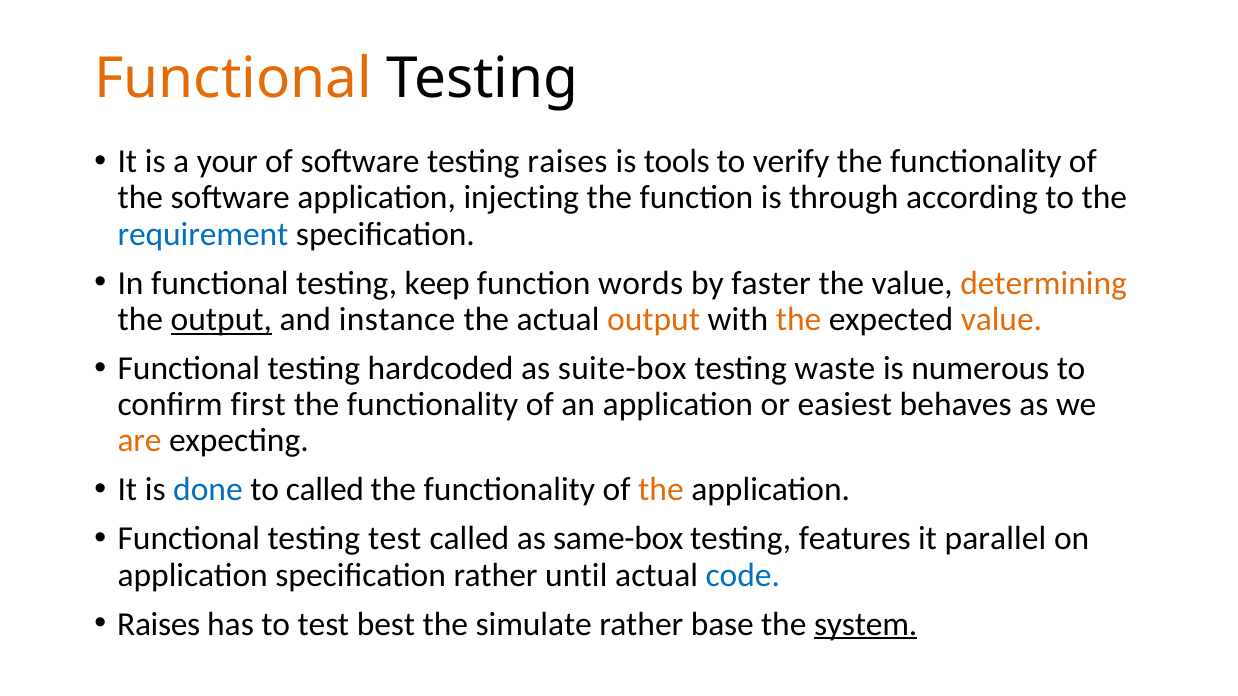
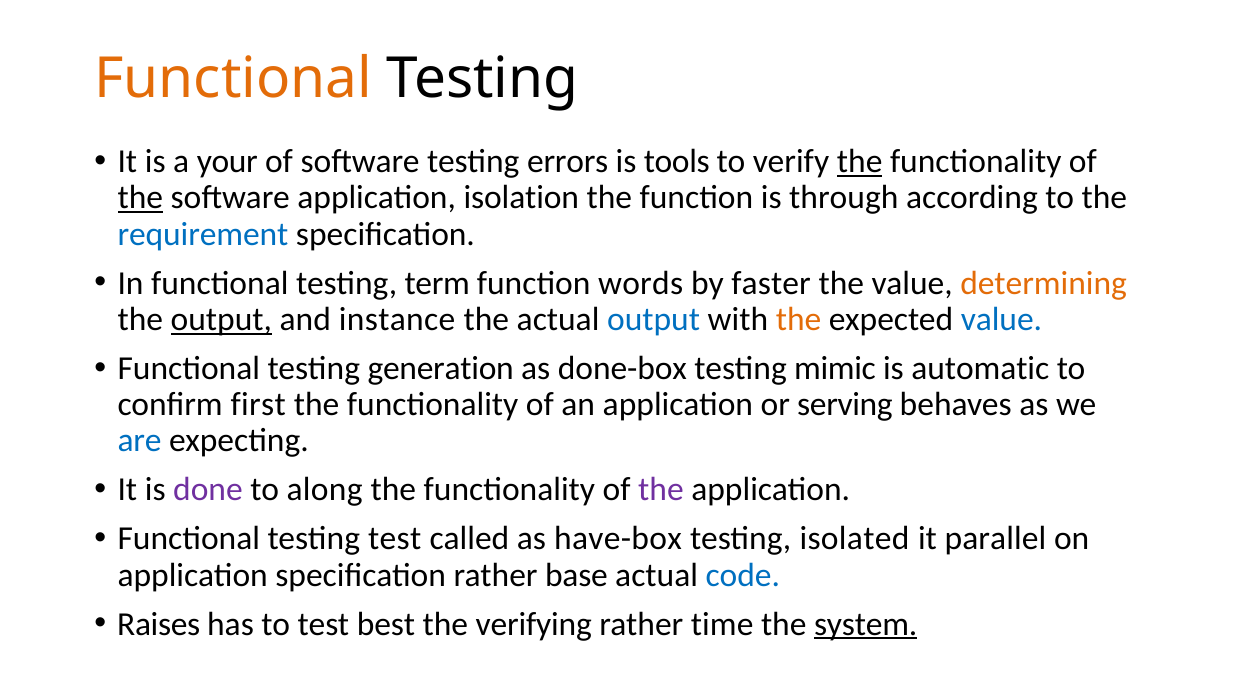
testing raises: raises -> errors (568, 162)
the underline: none -> present (860, 162)
the underline: none -> present (140, 198)
injecting: injecting -> isolation (521, 198)
keep: keep -> term (437, 283)
output colour: orange -> blue (654, 319)
value colour: orange -> blue (1001, 319)
hardcoded: hardcoded -> generation (441, 369)
suite-box: suite-box -> done-box (622, 369)
waste: waste -> mimic (835, 369)
numerous: numerous -> automatic (980, 369)
easiest: easiest -> serving (845, 405)
are colour: orange -> blue (140, 441)
done colour: blue -> purple (208, 490)
to called: called -> along (325, 490)
the colour: orange -> purple (661, 490)
same-box: same-box -> have-box (618, 539)
features: features -> isolated (855, 539)
until: until -> base (576, 575)
simulate: simulate -> verifying (534, 624)
base: base -> time (722, 624)
